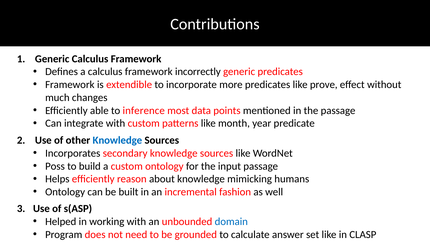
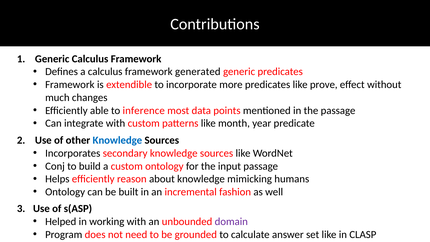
incorrectly: incorrectly -> generated (198, 72)
Poss: Poss -> Conj (55, 166)
domain colour: blue -> purple (231, 222)
